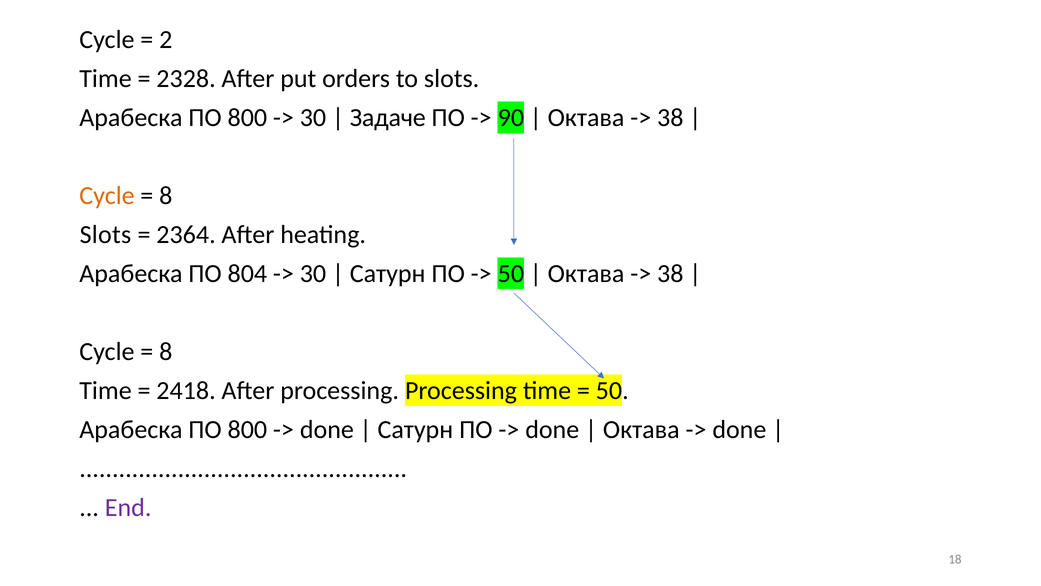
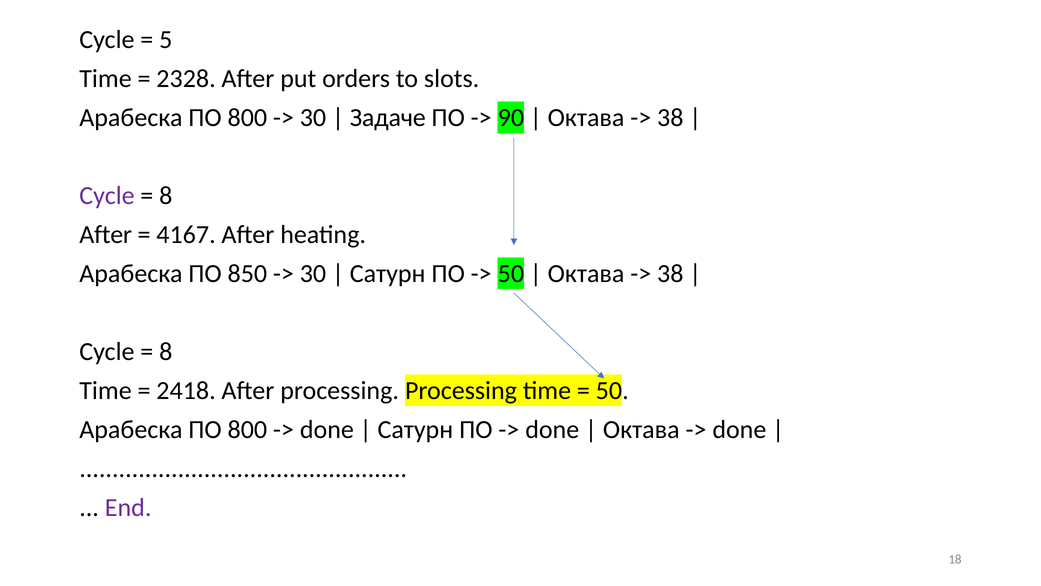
2: 2 -> 5 (166, 40)
Cycle colour: orange -> purple (107, 196)
Slots: Slots -> After (106, 235)
2364: 2364 -> 4167 (186, 235)
804: 804 -> 850 (247, 273)
